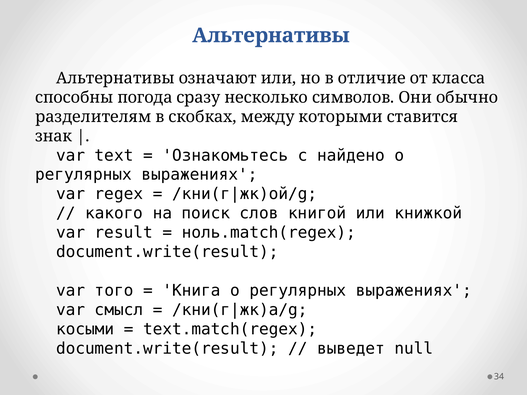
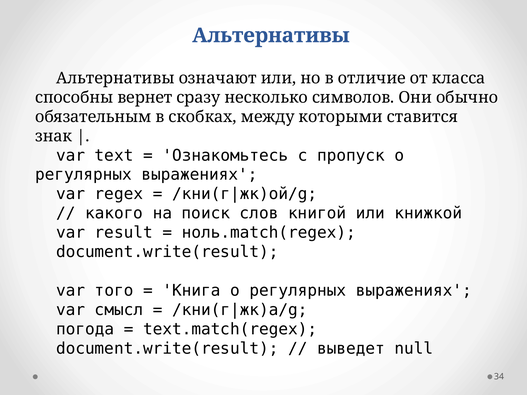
погода: погода -> вернет (145, 98)
разделителям: разделителям -> обязательным (93, 117)
найдено: найдено -> пропуск (351, 155)
косыми: косыми -> погода (85, 329)
